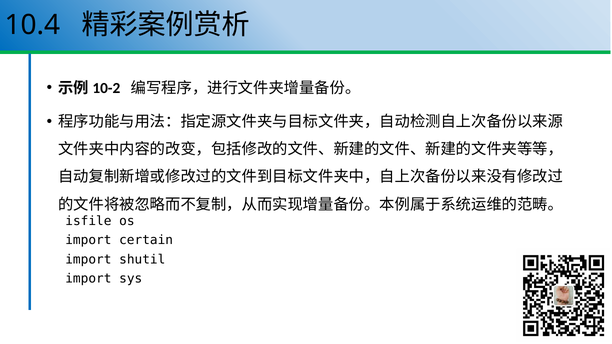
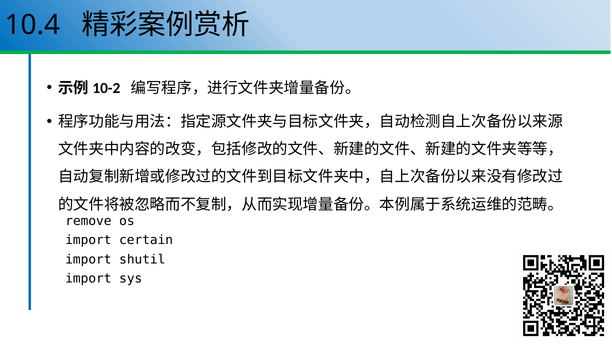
isfile: isfile -> remove (88, 221)
